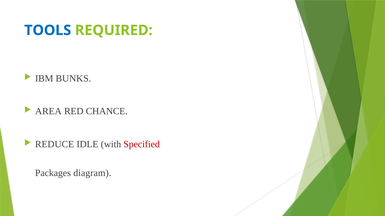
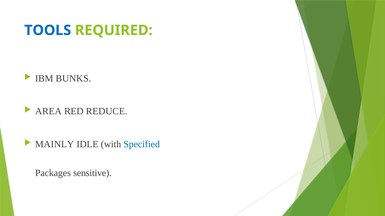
CHANCE: CHANCE -> REDUCE (107, 112)
REDUCE: REDUCE -> MAINLY (55, 144)
Specified colour: red -> blue (142, 144)
diagram: diagram -> sensitive (92, 173)
